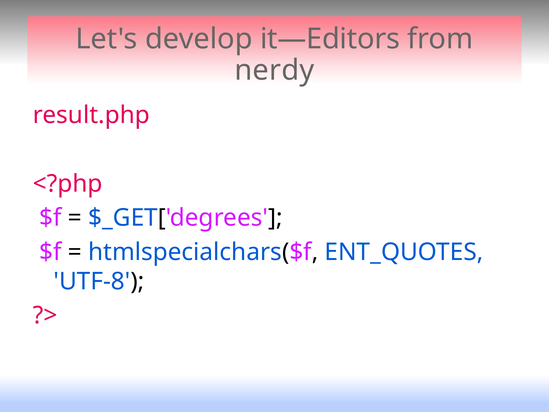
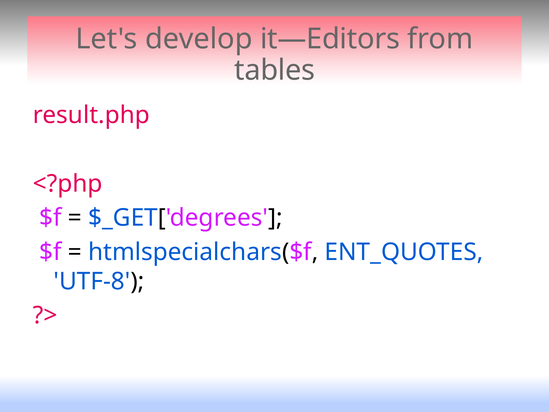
nerdy: nerdy -> tables (275, 70)
